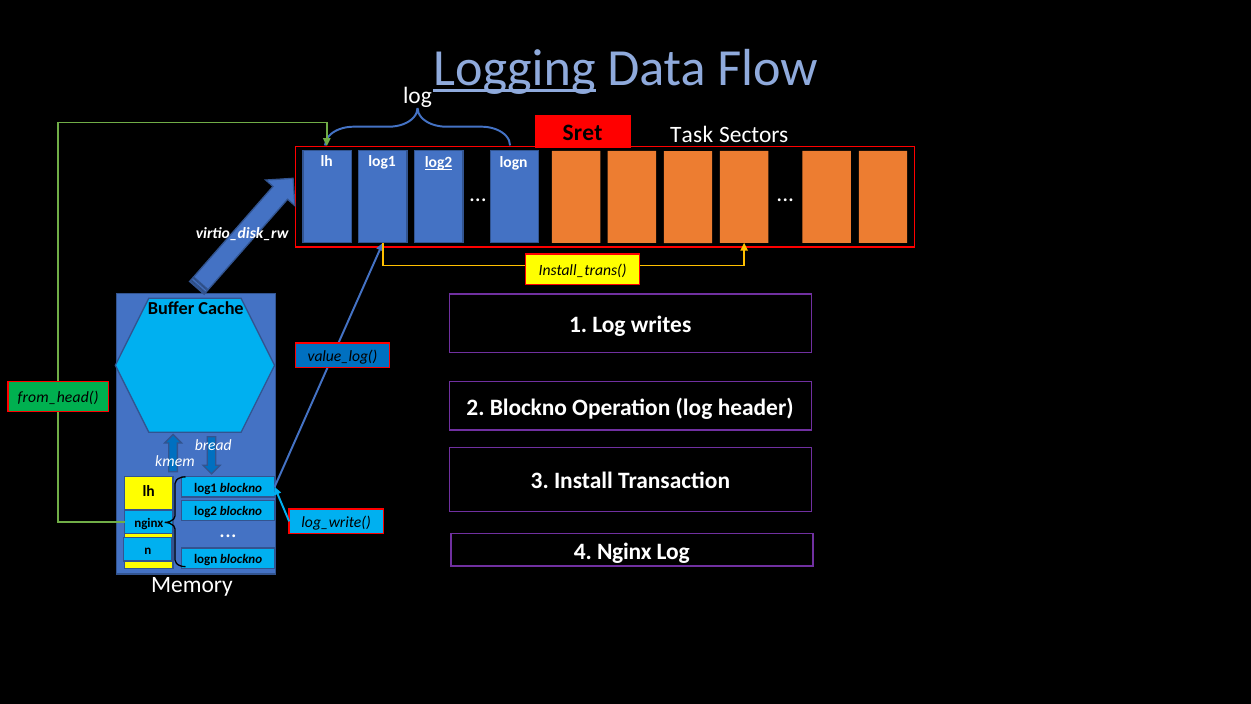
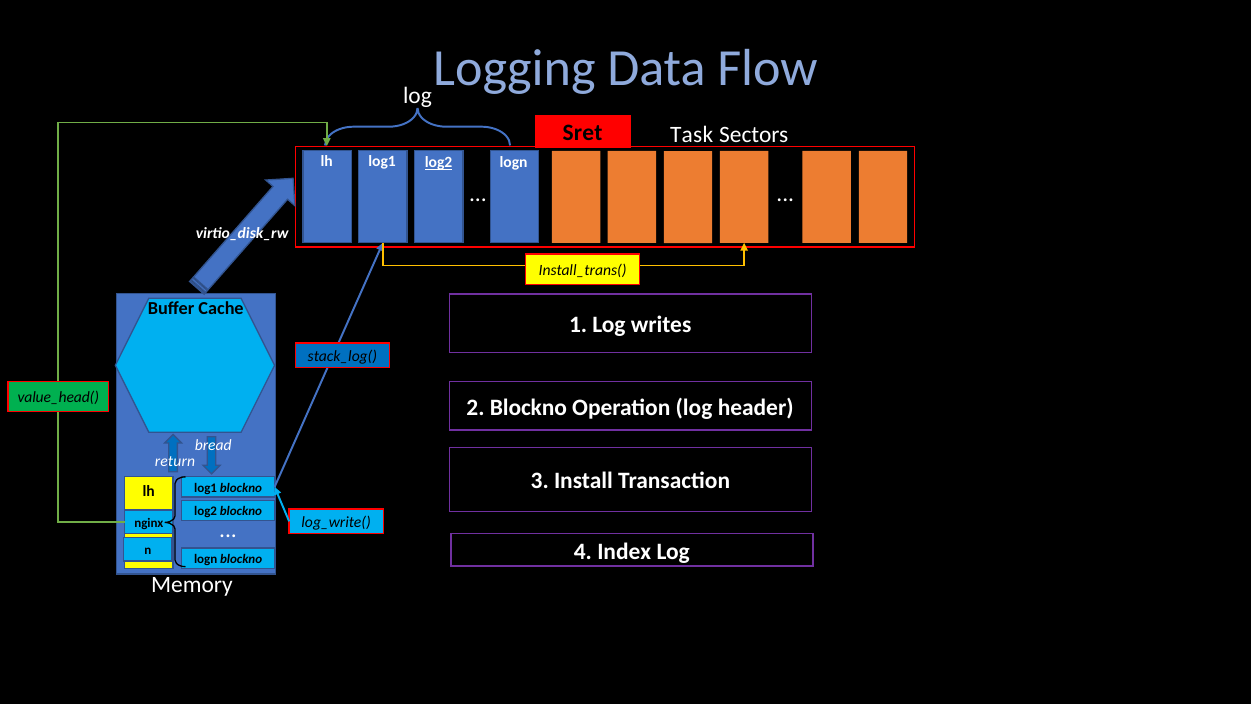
Logging underline: present -> none (514, 68)
value_log(: value_log( -> stack_log( (342, 356)
from_head(: from_head( -> value_head( (58, 397)
kmem: kmem -> return (175, 461)
4 Nginx: Nginx -> Index (624, 551)
